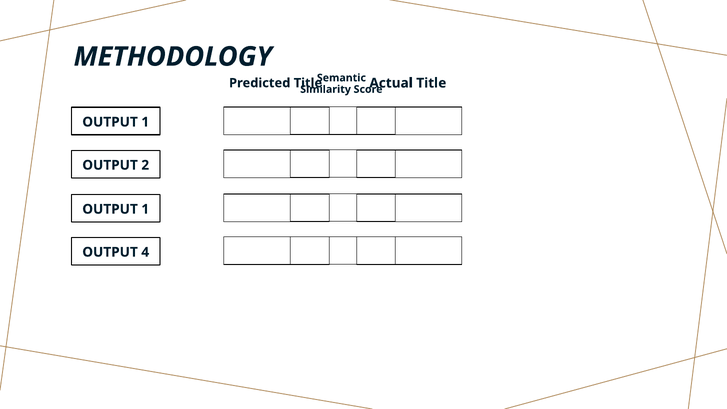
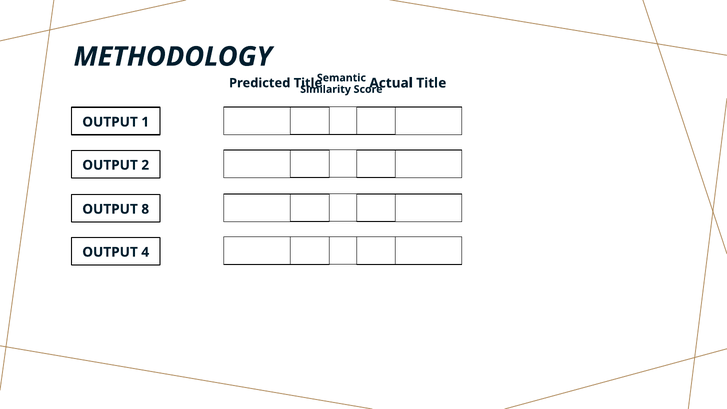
1: 1 -> 8 (145, 209)
